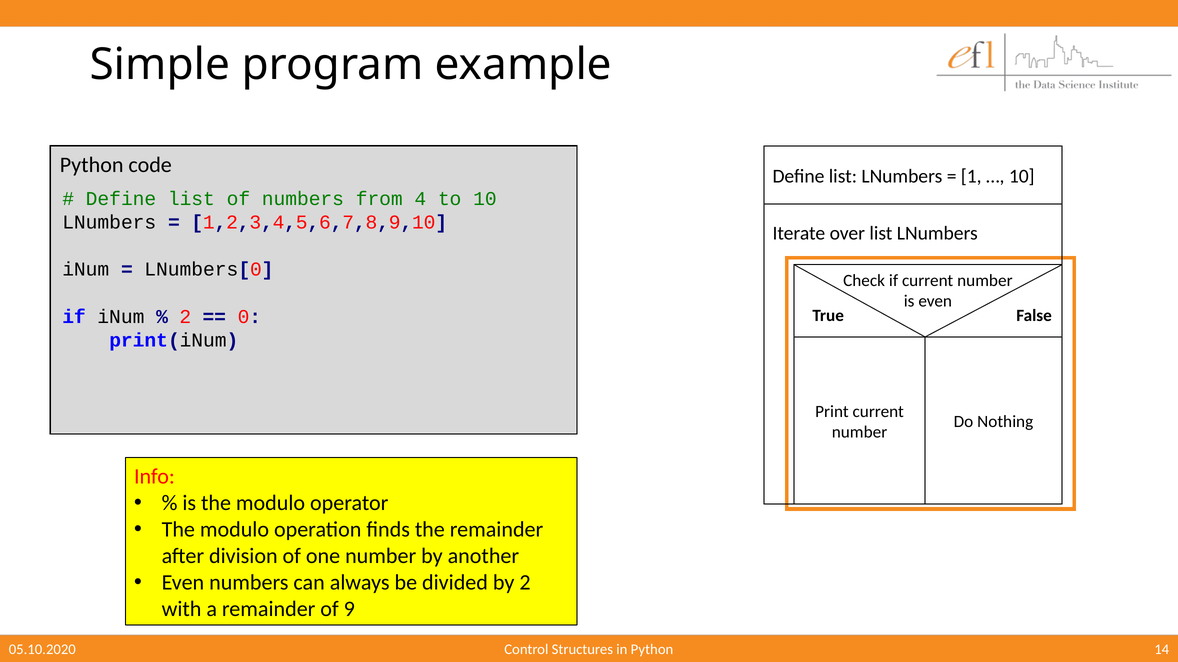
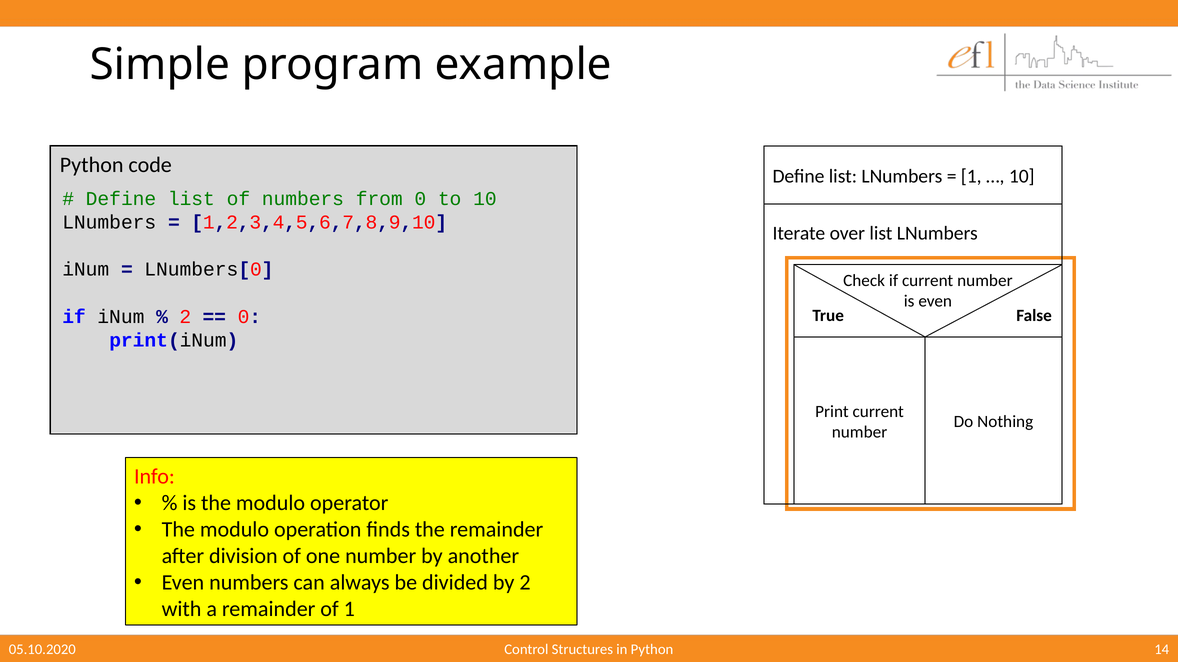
from 4: 4 -> 0 (420, 199)
of 9: 9 -> 1 (349, 609)
